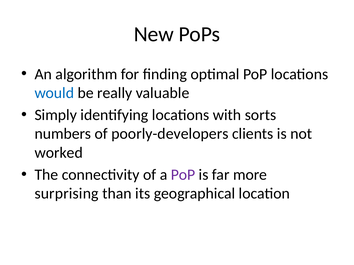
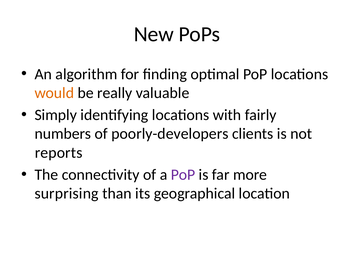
would colour: blue -> orange (54, 93)
sorts: sorts -> fairly (261, 115)
worked: worked -> reports (59, 153)
